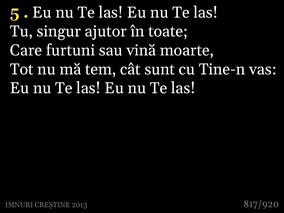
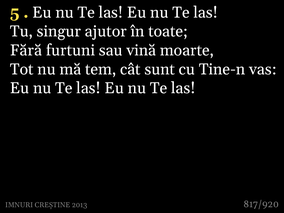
Care: Care -> Fără (26, 50)
